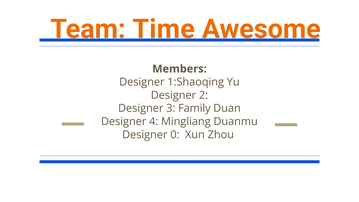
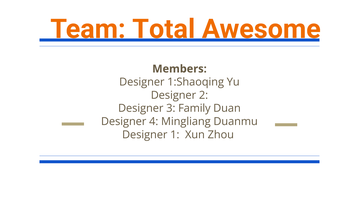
Time: Time -> Total (164, 29)
0: 0 -> 1 (175, 135)
